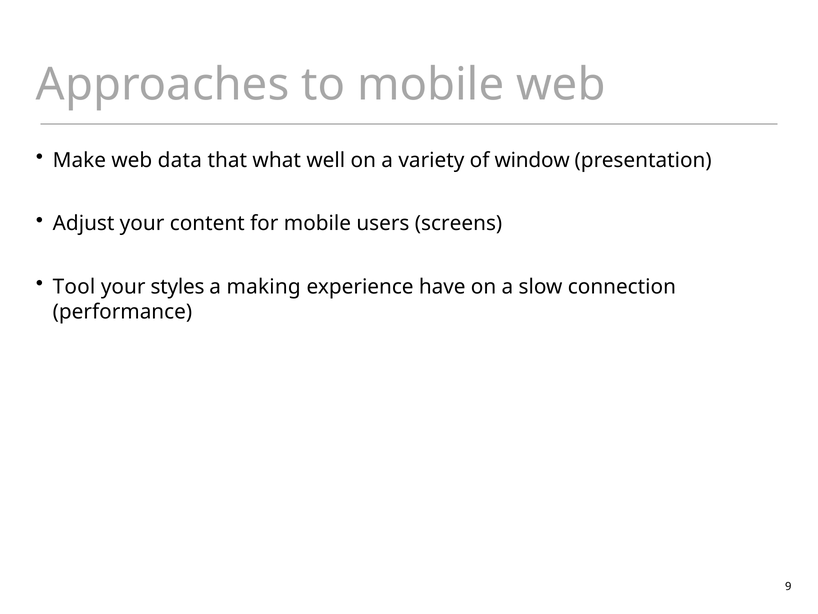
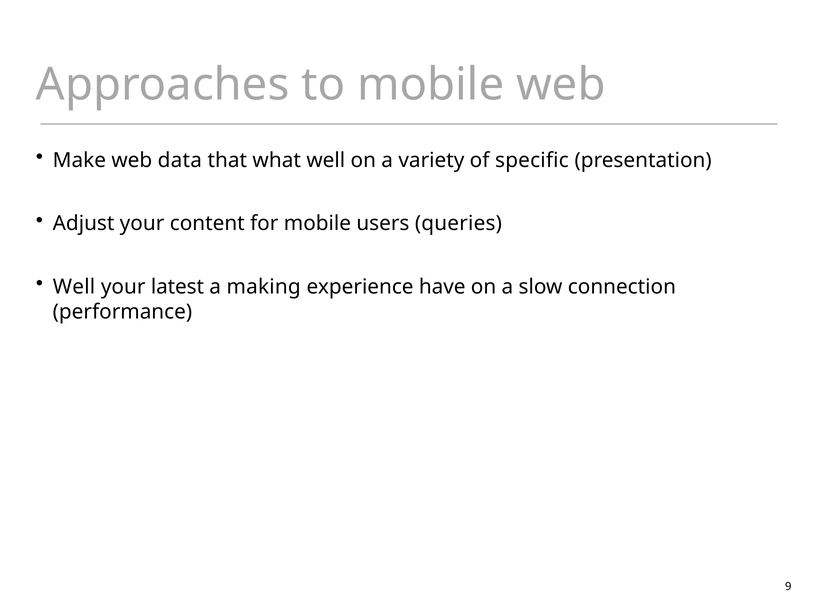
window: window -> specific (532, 160)
screens: screens -> queries (458, 223)
Tool: Tool -> Well (74, 287)
styles: styles -> latest (177, 287)
